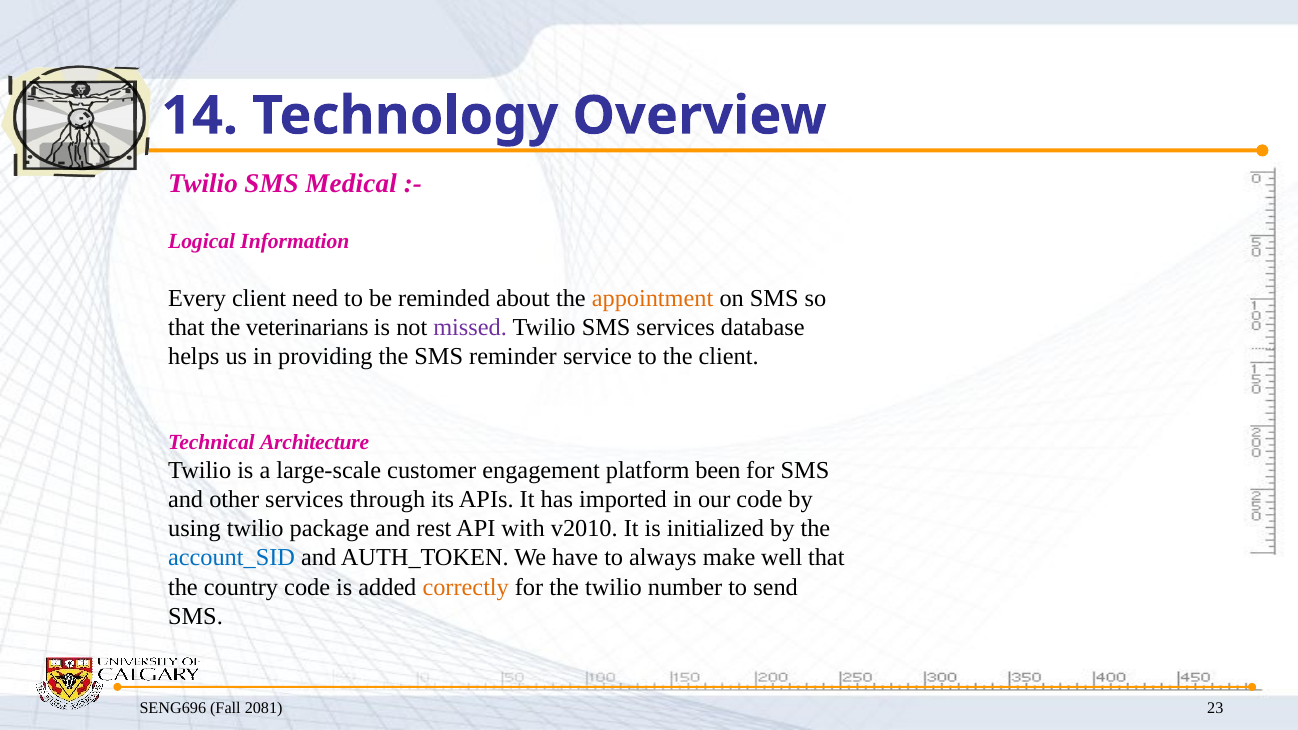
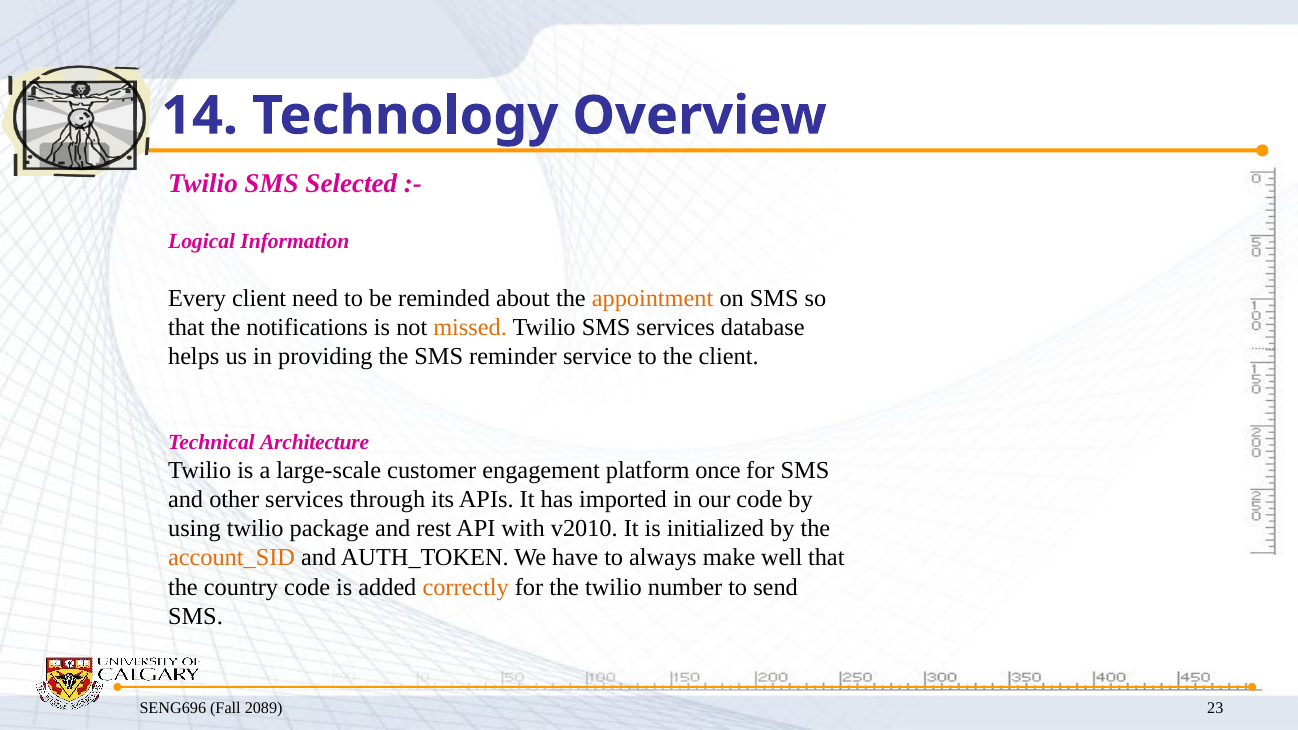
Medical: Medical -> Selected (351, 183)
veterinarians: veterinarians -> notifications (307, 328)
missed colour: purple -> orange (470, 328)
been: been -> once (718, 470)
account_SID colour: blue -> orange (232, 558)
2081: 2081 -> 2089 (264, 708)
